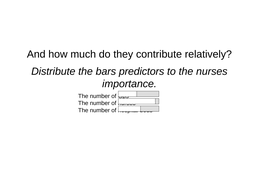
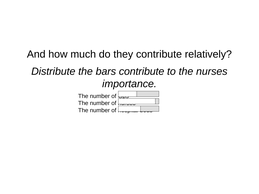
bars predictors: predictors -> contribute (142, 71)
